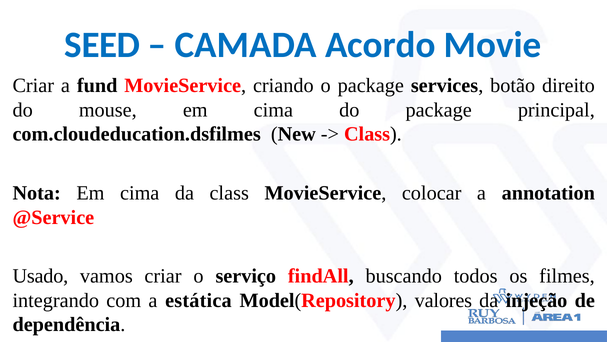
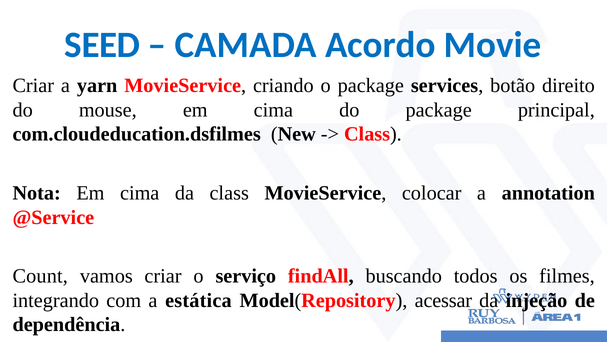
fund: fund -> yarn (97, 85)
Usado: Usado -> Count (40, 276)
valores: valores -> acessar (443, 300)
